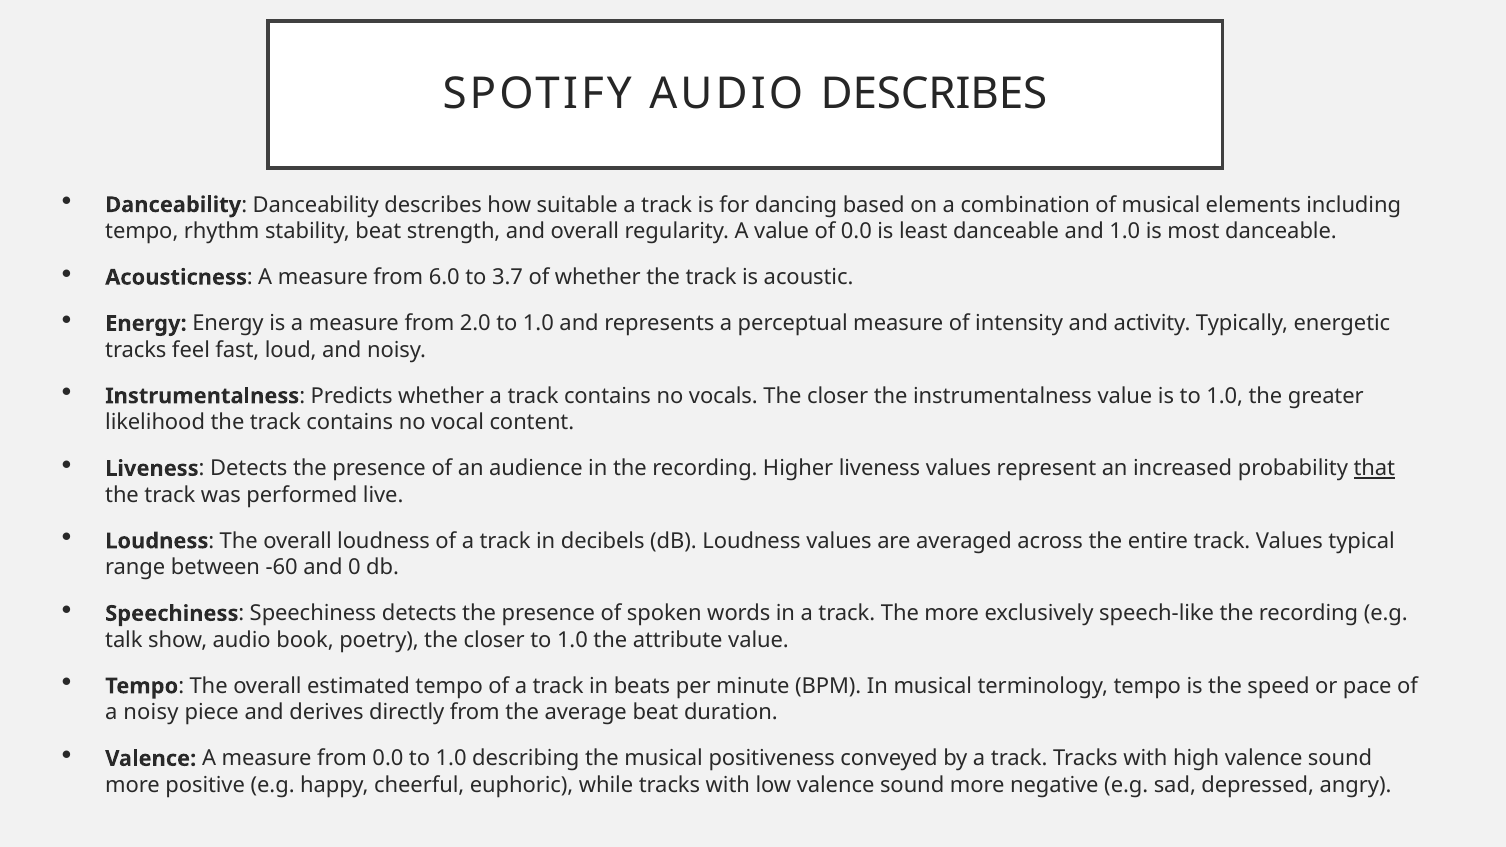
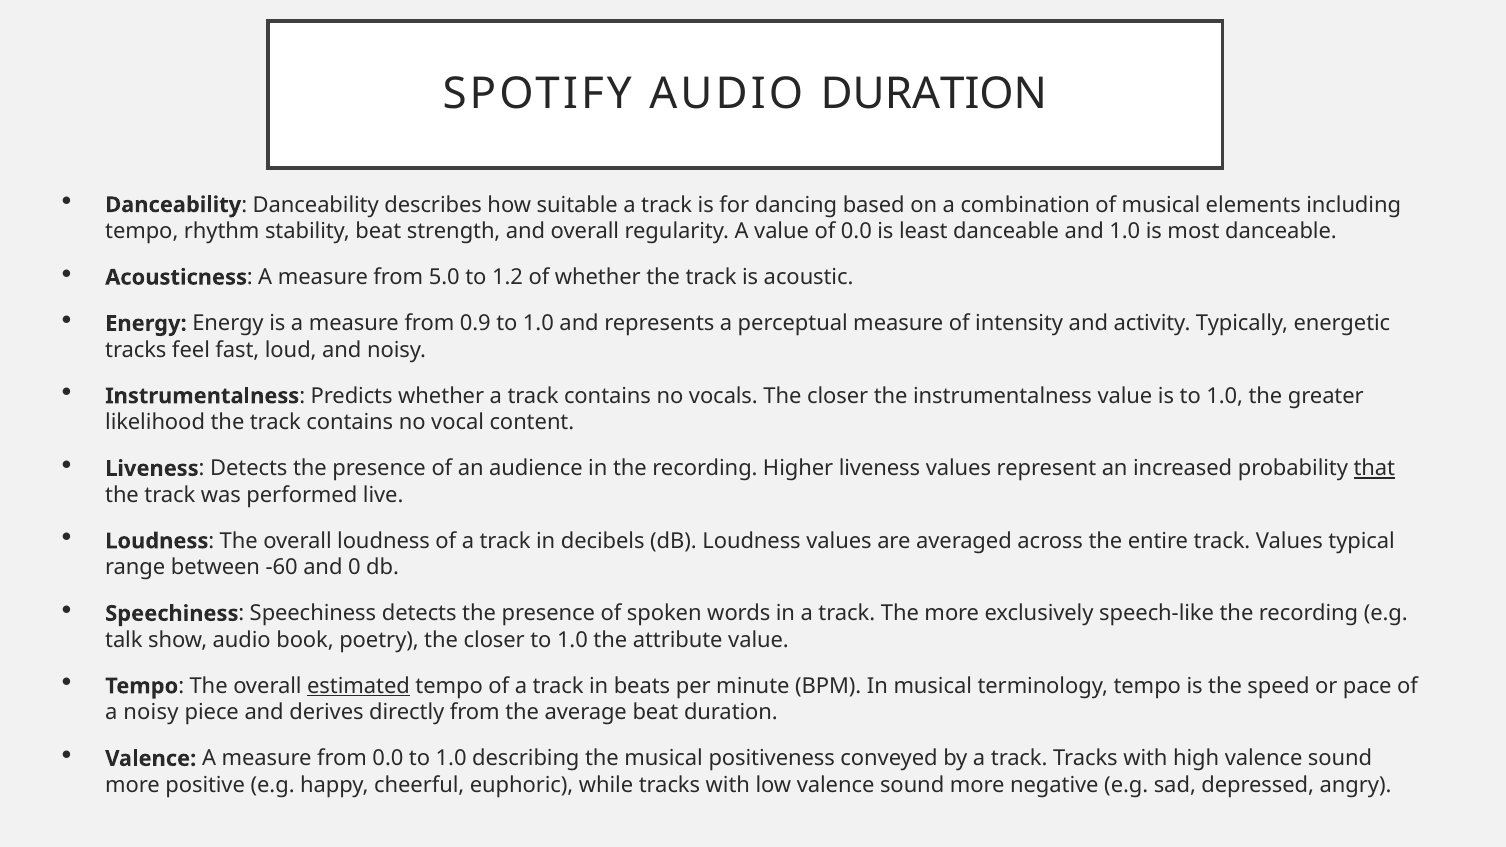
AUDIO DESCRIBES: DESCRIBES -> DURATION (934, 94)
6.0: 6.0 -> 5.0 (444, 277)
3.7: 3.7 -> 1.2 (507, 277)
2.0: 2.0 -> 0.9 (475, 324)
estimated underline: none -> present (358, 686)
